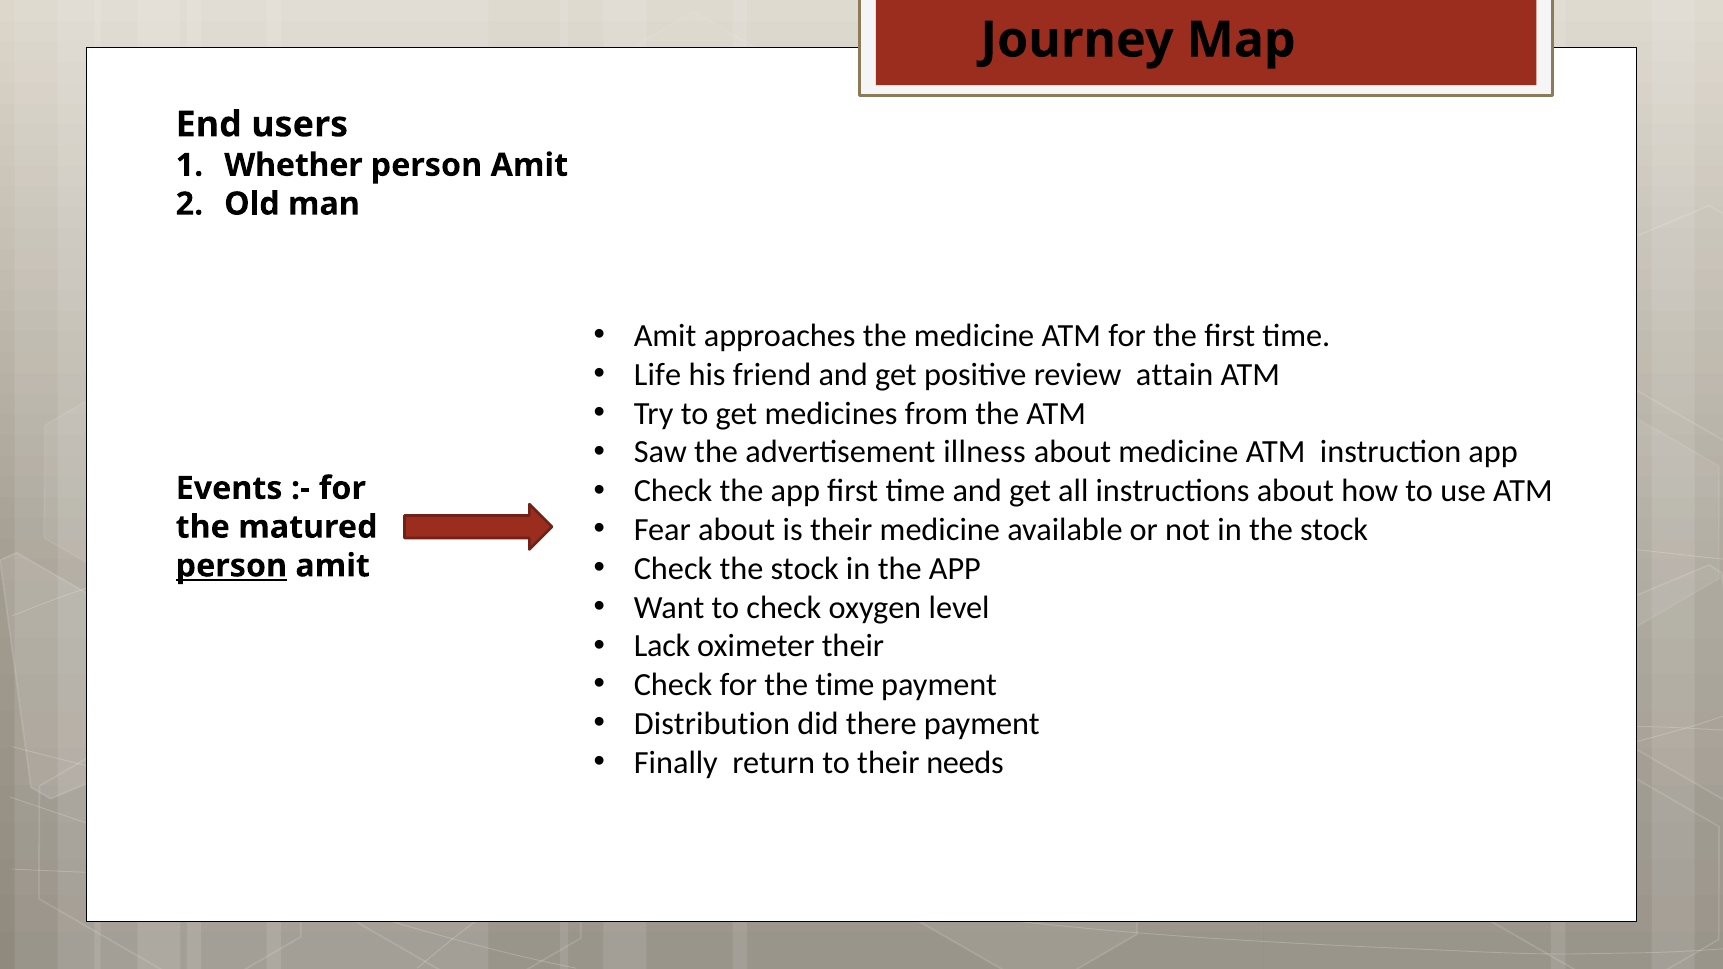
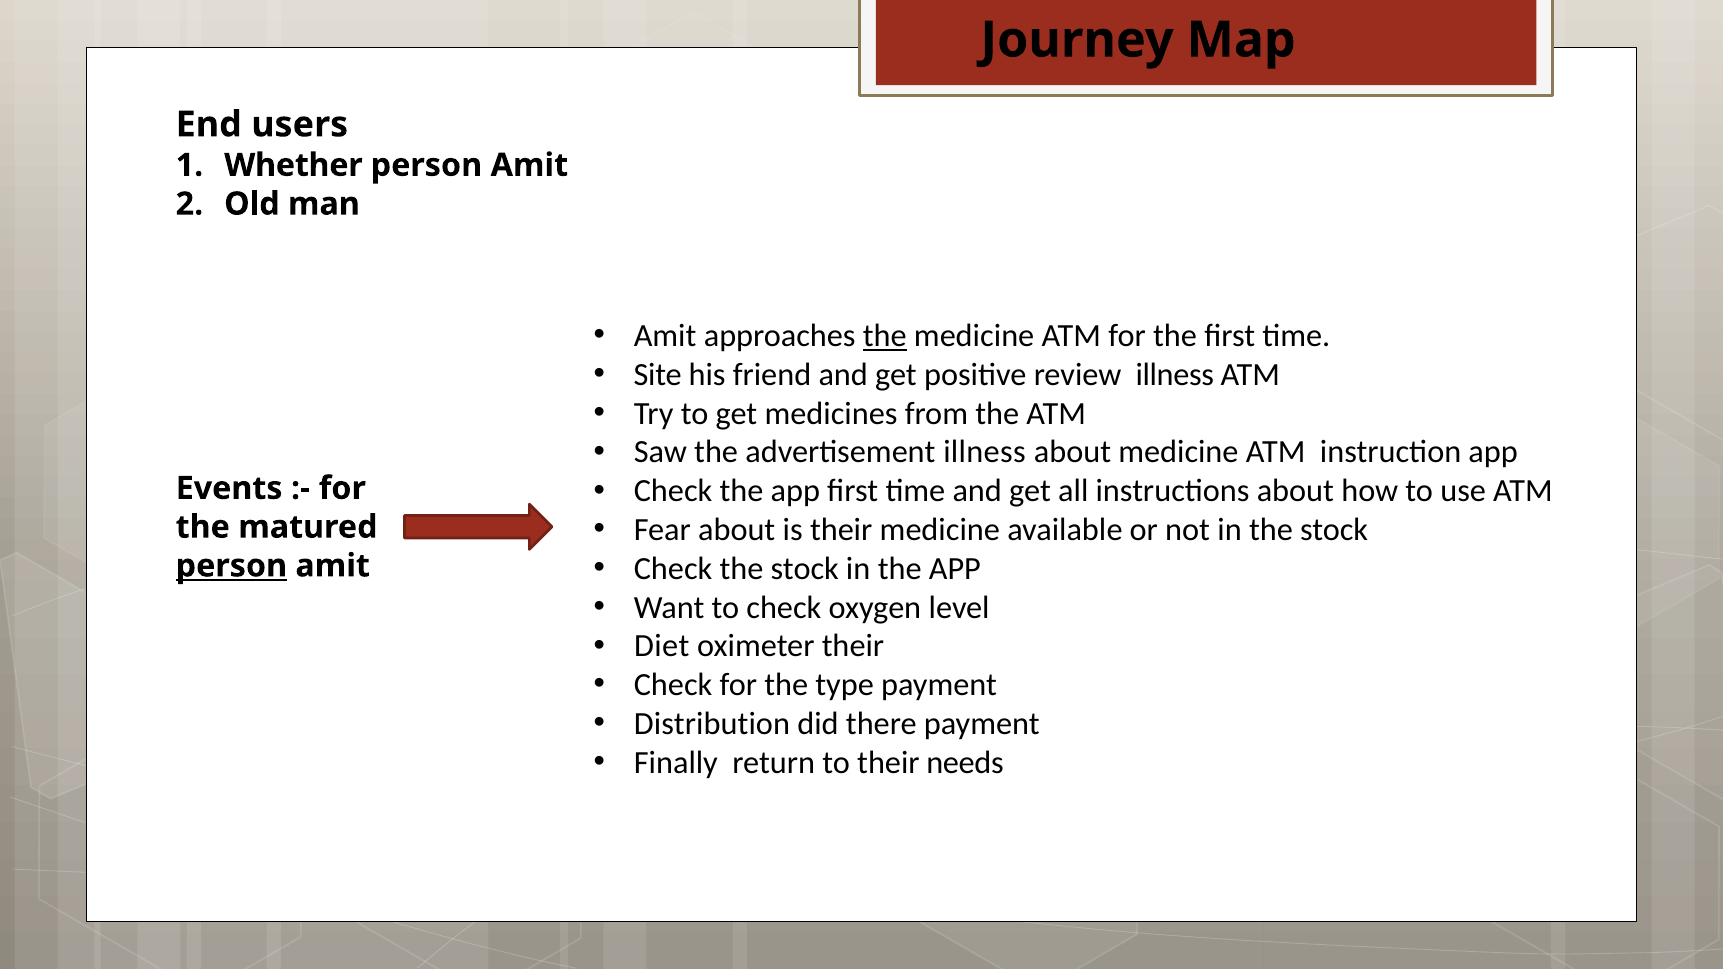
the underline: none -> present (885, 336)
Life: Life -> Site (658, 375)
review attain: attain -> illness (1175, 375)
Lack: Lack -> Diet (662, 646)
the time: time -> type (845, 685)
